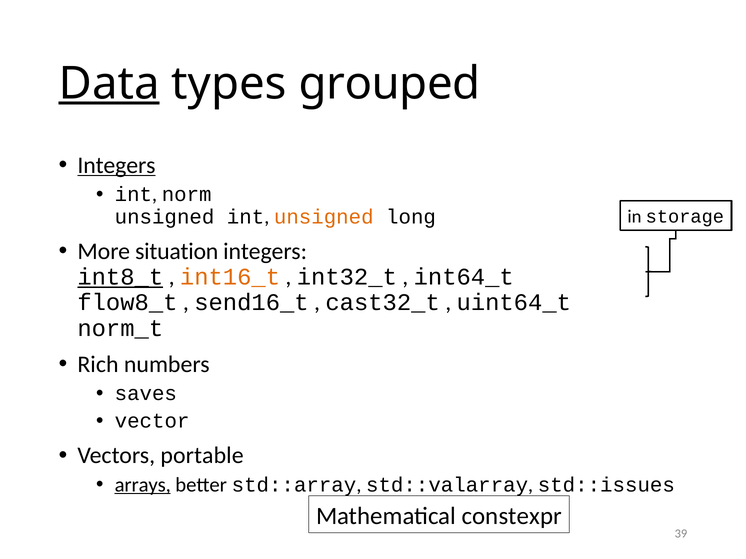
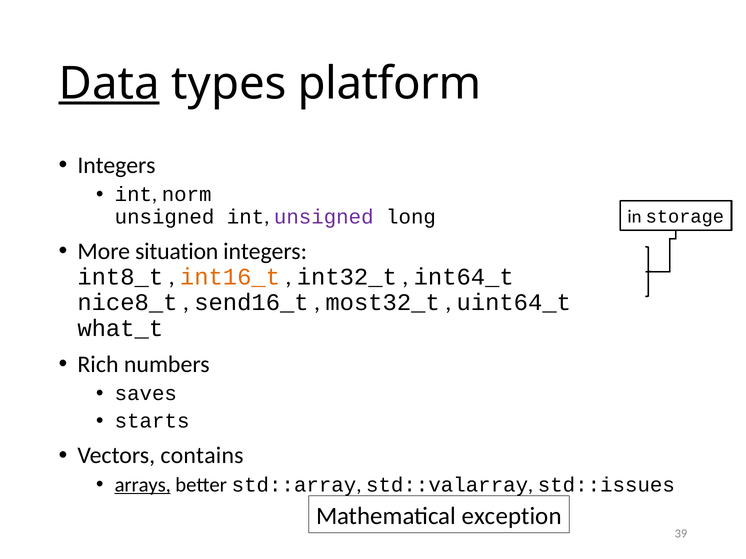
grouped: grouped -> platform (390, 84)
Integers underline: present -> none (116, 165)
unsigned colour: orange -> purple (324, 217)
int8_t underline: present -> none (120, 277)
flow8_t: flow8_t -> nice8_t (127, 303)
cast32_t: cast32_t -> most32_t (383, 303)
norm_t: norm_t -> what_t (120, 329)
vector: vector -> starts (152, 421)
portable: portable -> contains (202, 456)
constexpr: constexpr -> exception (512, 516)
